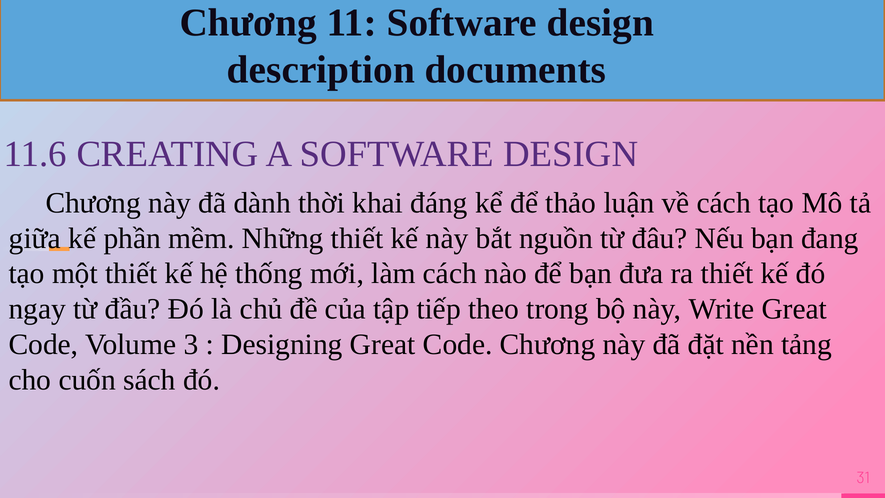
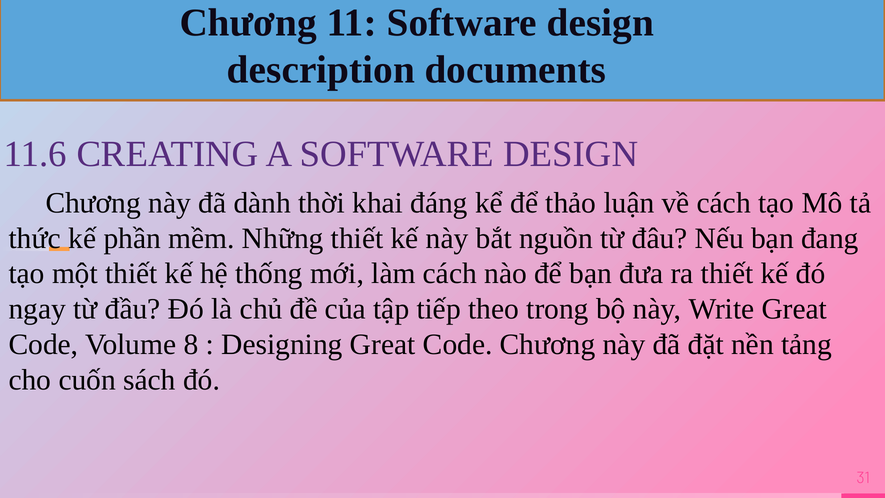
giữa: giữa -> thức (35, 238)
3: 3 -> 8 (191, 344)
